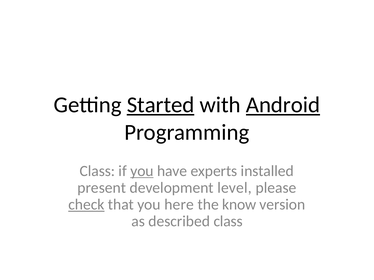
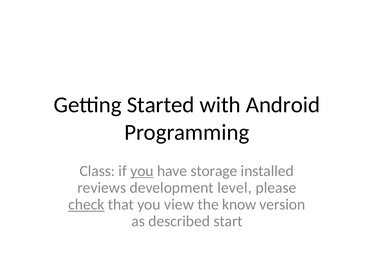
Started underline: present -> none (161, 105)
Android underline: present -> none (283, 105)
experts: experts -> storage (214, 171)
present: present -> reviews (102, 188)
here: here -> view (179, 205)
described class: class -> start (228, 222)
